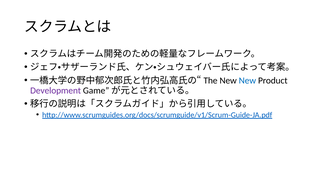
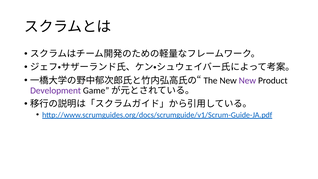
New colour: blue -> purple (247, 80)
